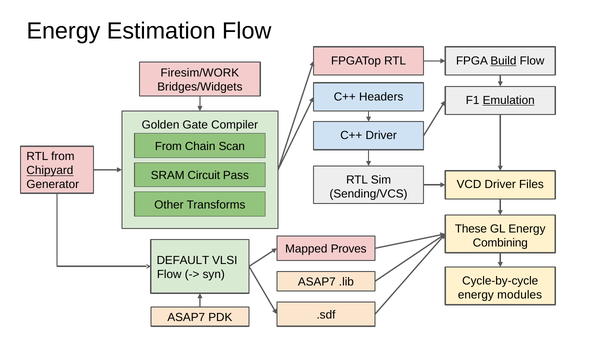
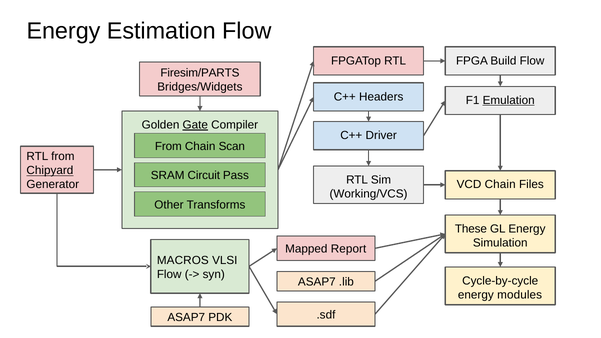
Build underline: present -> none (503, 61)
Firesim/WORK: Firesim/WORK -> Firesim/PARTS (200, 73)
Gate underline: none -> present (195, 125)
VCD Driver: Driver -> Chain (500, 185)
Sending/VCS: Sending/VCS -> Working/VCS (369, 194)
Combining: Combining -> Simulation (500, 243)
Proves: Proves -> Report (349, 249)
DEFAULT: DEFAULT -> MACROS (183, 260)
